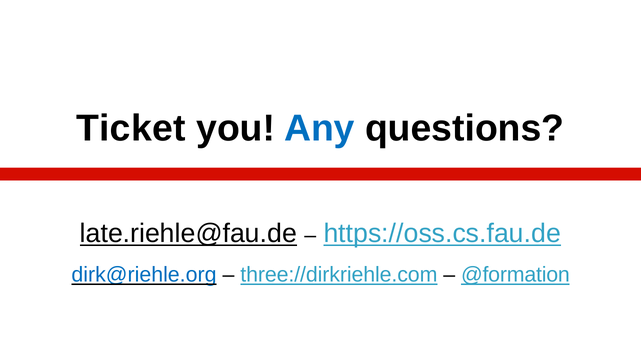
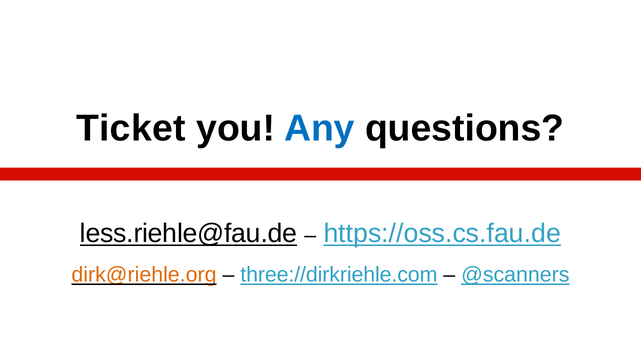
late.riehle@fau.de: late.riehle@fau.de -> less.riehle@fau.de (189, 233)
dirk@riehle.org colour: blue -> orange (144, 275)
@formation: @formation -> @scanners (515, 275)
